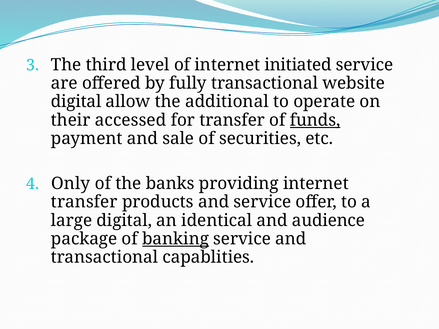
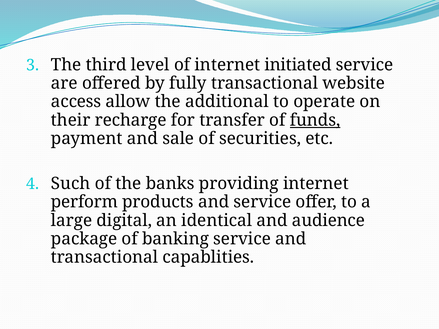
digital: digital -> access (76, 102)
accessed: accessed -> recharge (131, 120)
Only: Only -> Such (71, 184)
transfer: transfer -> perform (84, 202)
banking underline: present -> none (176, 239)
